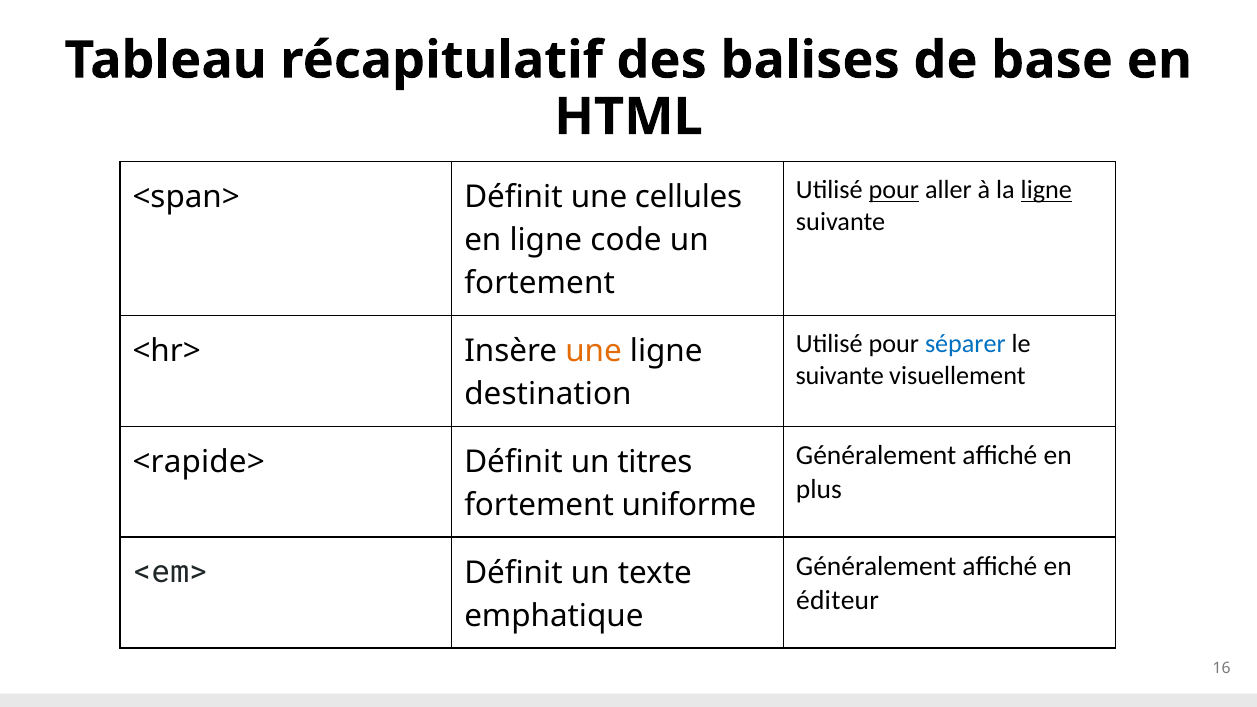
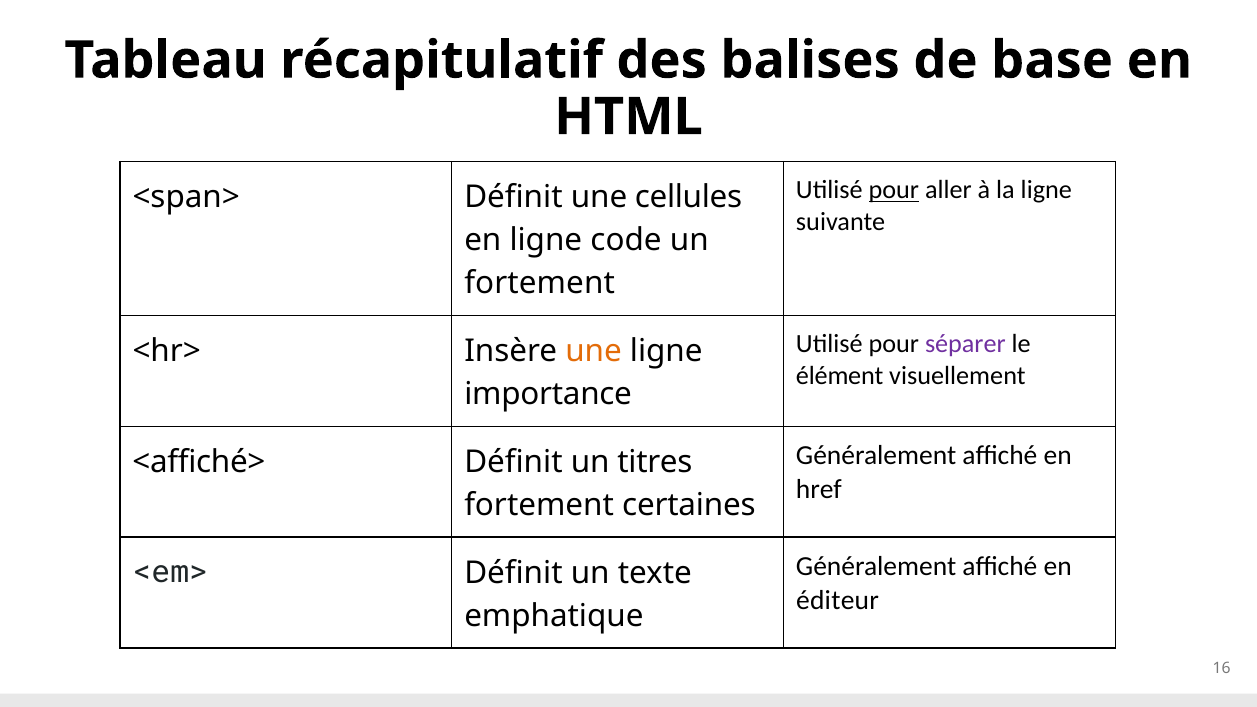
ligne underline: present -> none (1046, 190)
séparer colour: blue -> purple (965, 344)
suivante: suivante -> élément (840, 376)
destination: destination -> importance (548, 394)
<rapide>: <rapide> -> <affiché> (199, 462)
plus: plus -> href (819, 489)
uniforme: uniforme -> certaines (689, 505)
